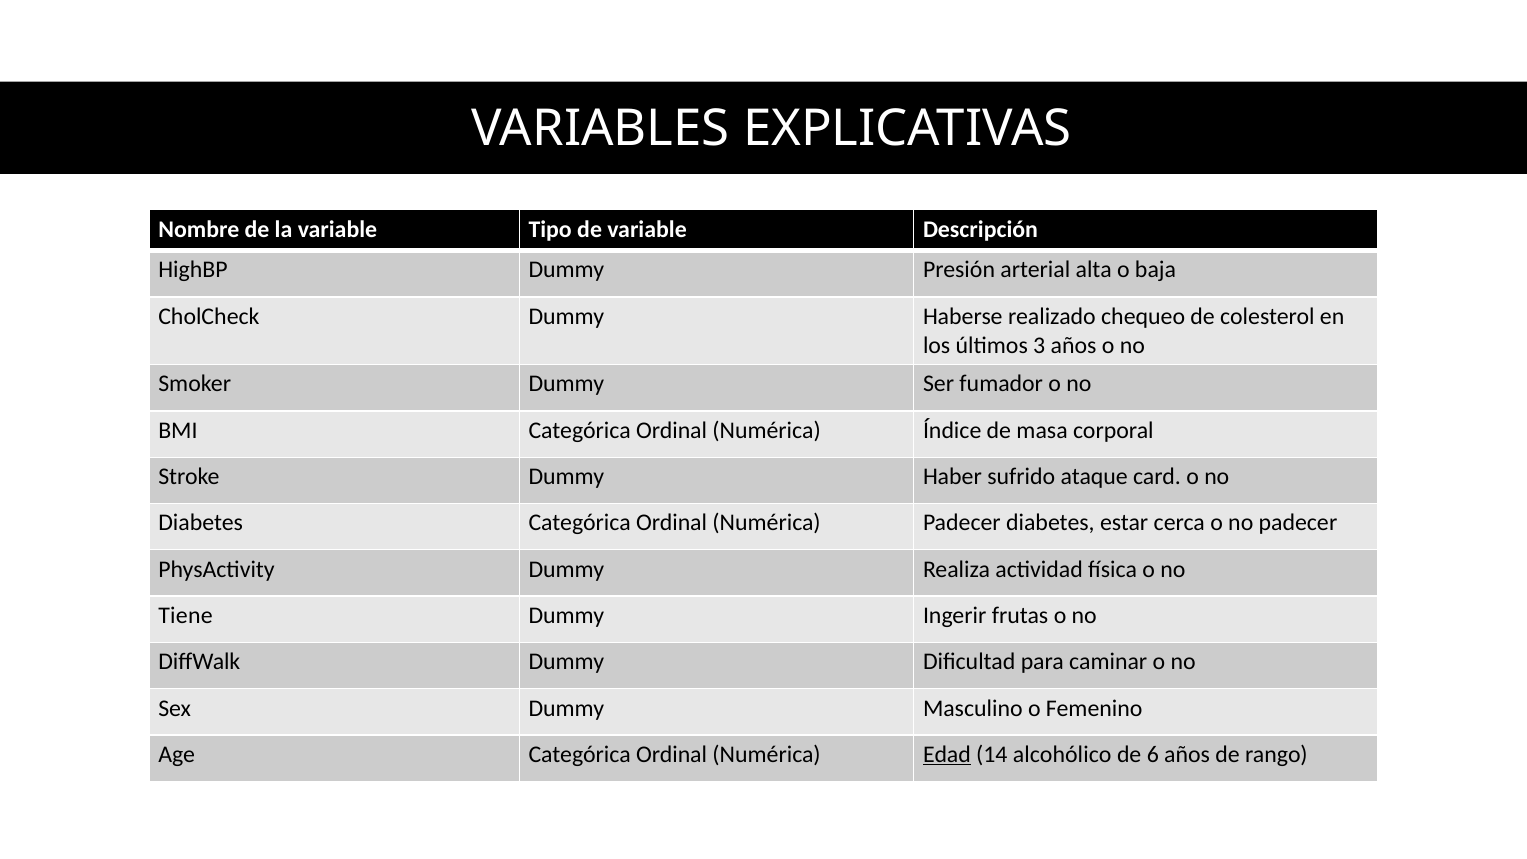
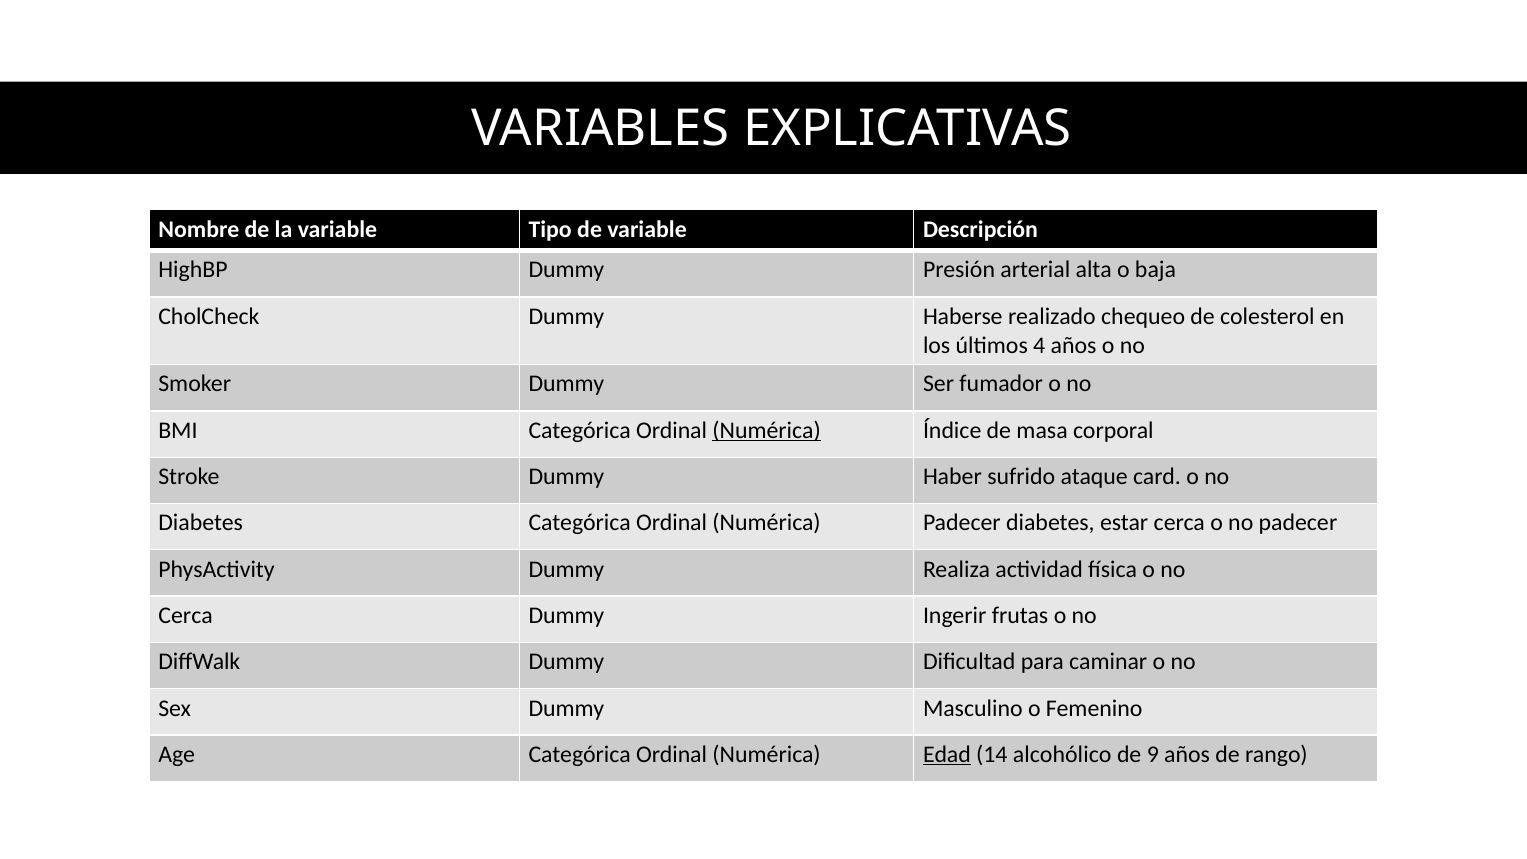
3: 3 -> 4 (1039, 346)
Numérica underline: none -> present (767, 430)
Tiene: Tiene -> Cerca (186, 616)
6: 6 -> 9 (1153, 754)
